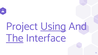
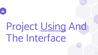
The underline: present -> none (15, 38)
